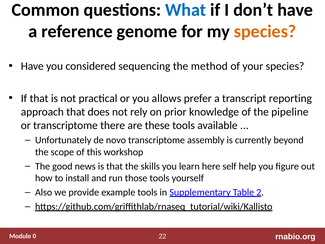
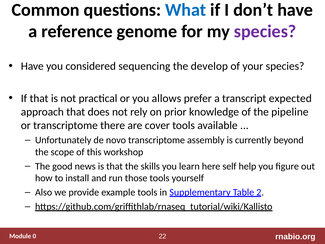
species colour: orange -> purple (265, 31)
method: method -> develop (209, 66)
reporting: reporting -> expected (290, 98)
these: these -> cover (157, 125)
